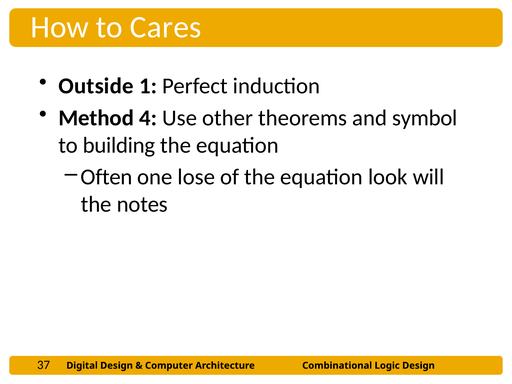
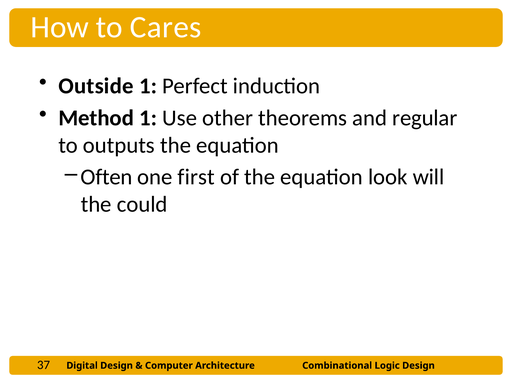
Method 4: 4 -> 1 (148, 118)
symbol: symbol -> regular (425, 118)
building: building -> outputs (119, 145)
lose: lose -> first (196, 177)
notes: notes -> could (142, 204)
